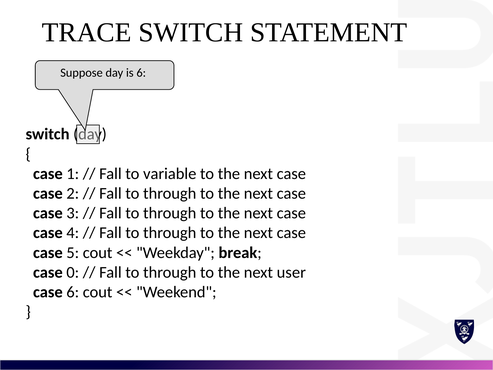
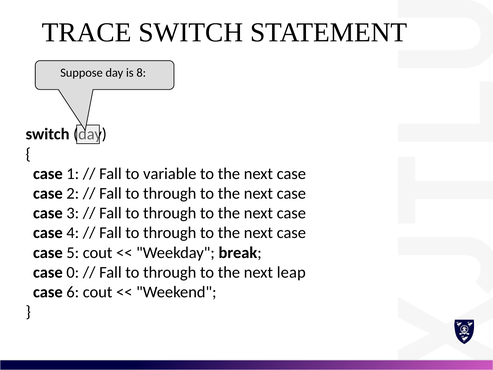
is 6: 6 -> 8 (141, 73)
user: user -> leap (291, 272)
